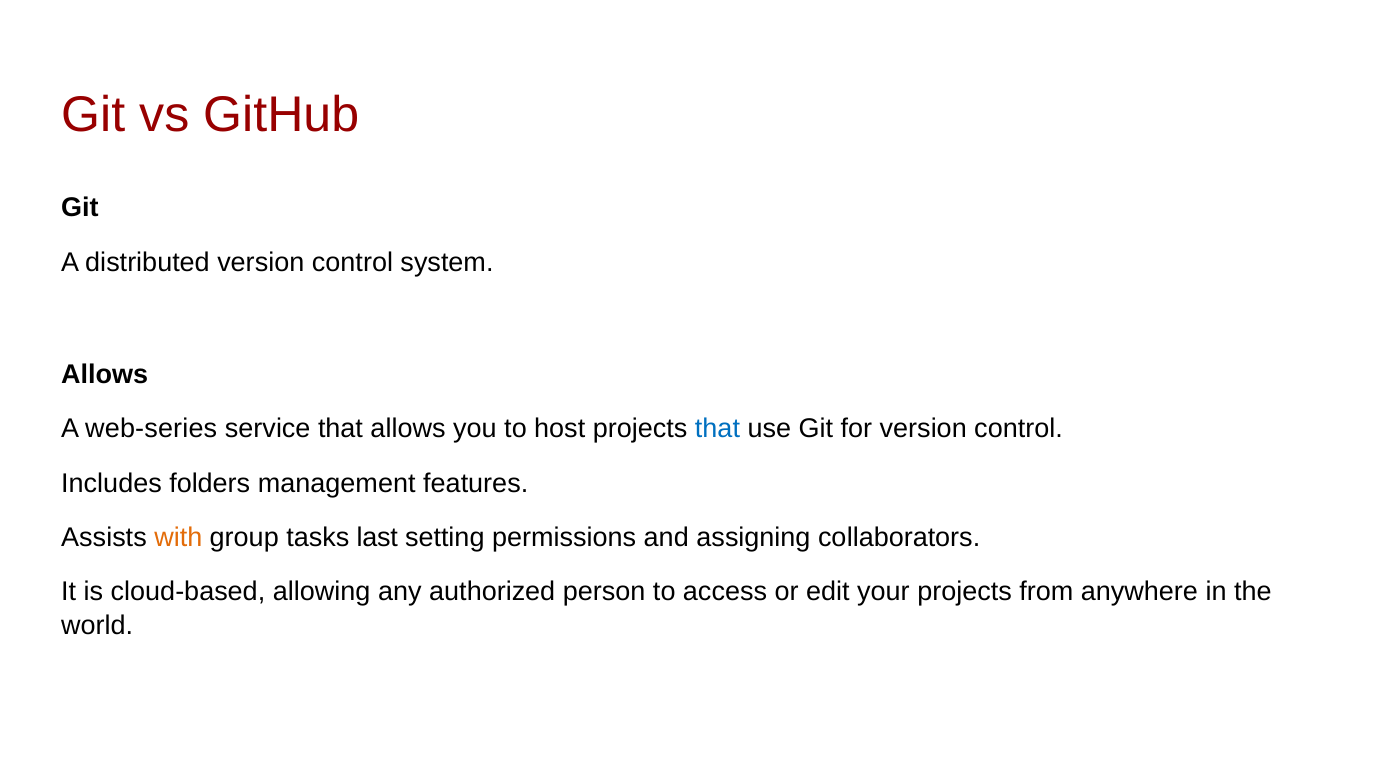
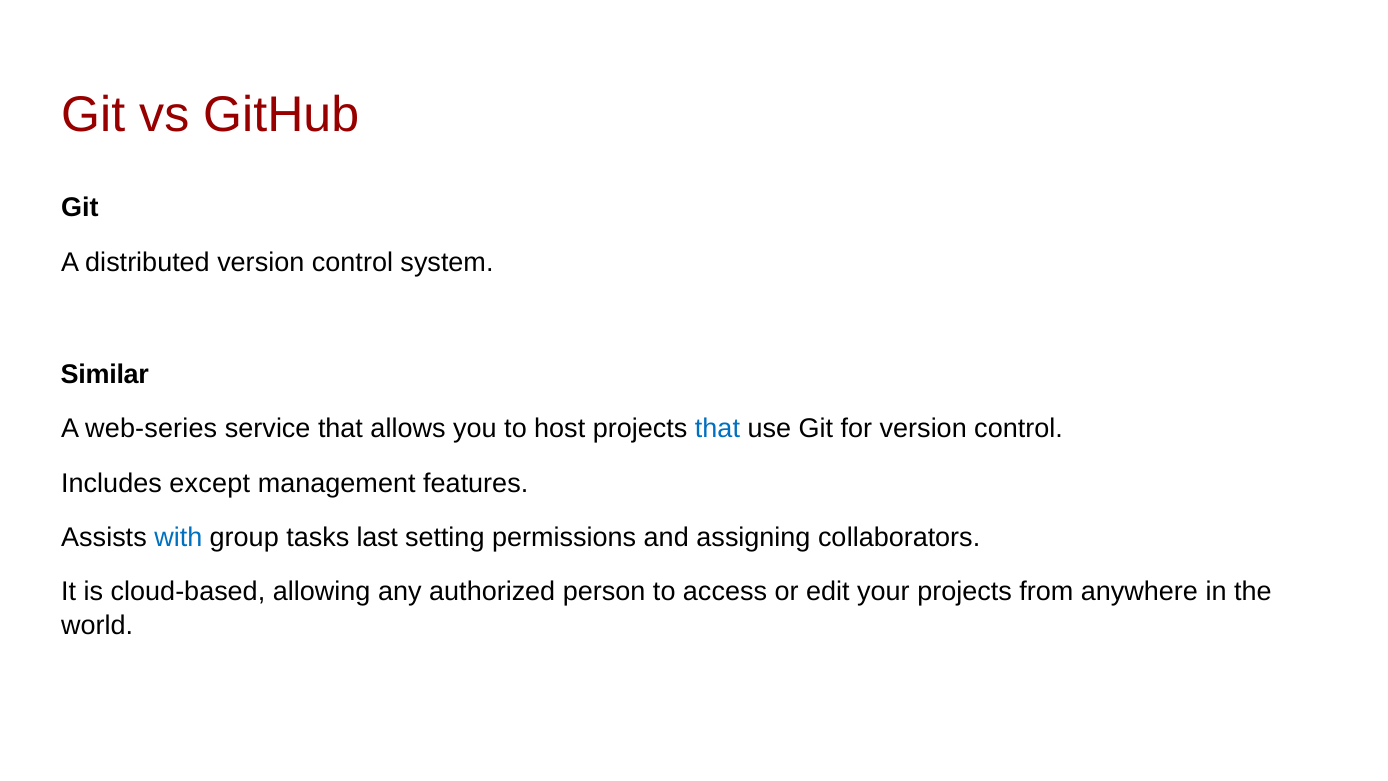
Allows: Allows -> Similar (105, 374)
folders: folders -> except (210, 483)
with colour: orange -> blue (178, 537)
